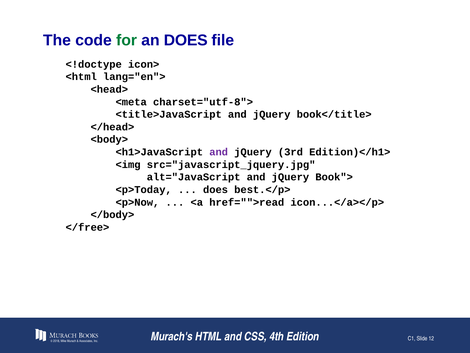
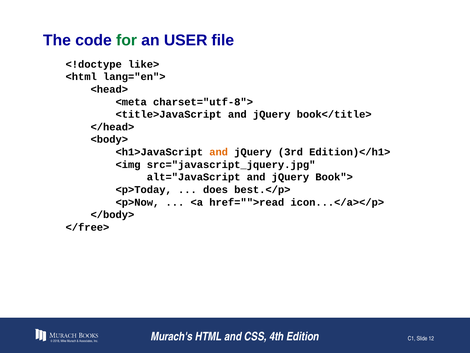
an DOES: DOES -> USER (186, 40)
icon>: icon> -> like> (144, 64)
and colour: purple -> orange (219, 152)
